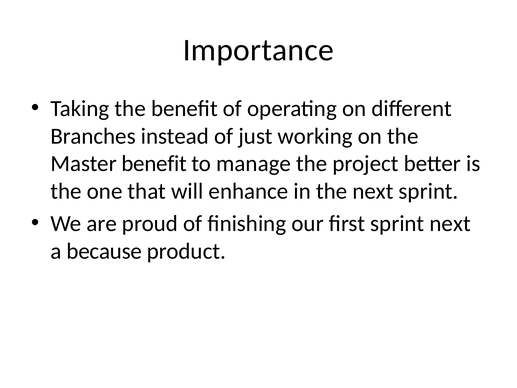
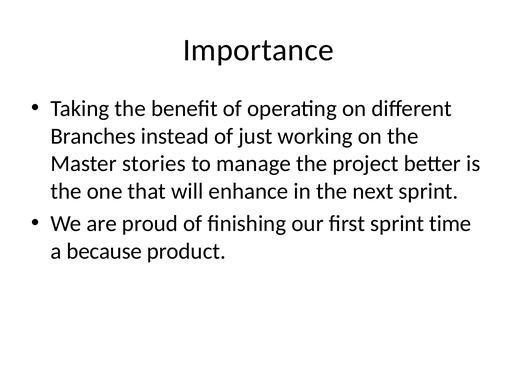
Master benefit: benefit -> stories (154, 164)
sprint next: next -> time (450, 223)
